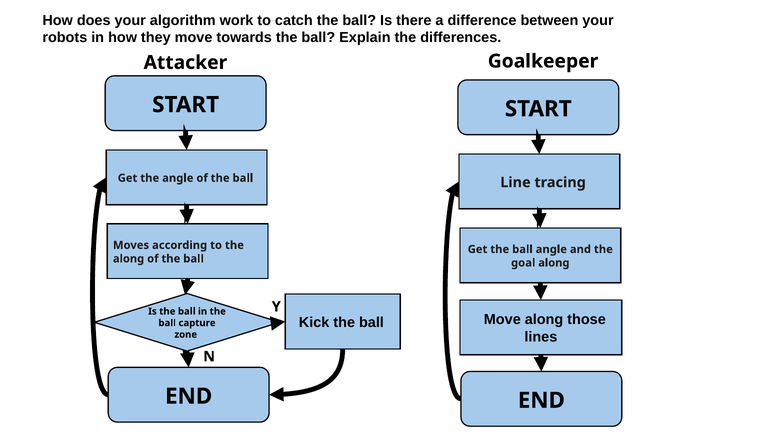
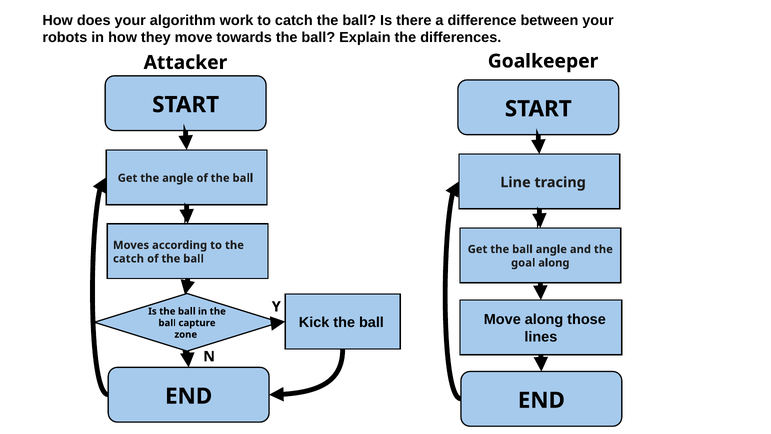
along: along -> catch (128, 259)
